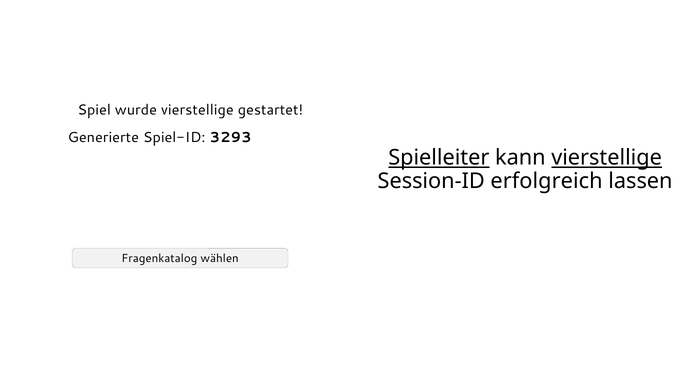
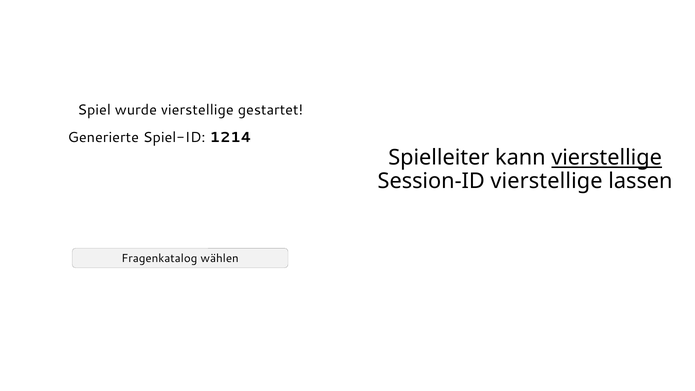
3293: 3293 -> 1214 (231, 138)
Spielleiter underline: present -> none (439, 158)
Session-ID erfolgreich: erfolgreich -> vierstellige (547, 181)
